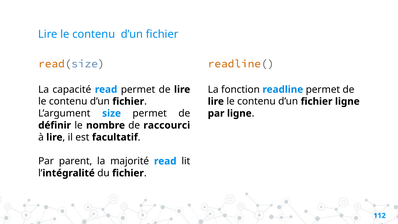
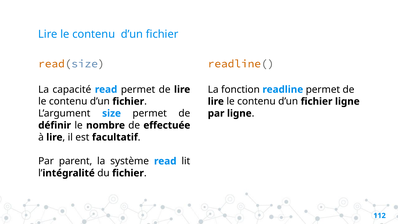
raccourci: raccourci -> effectuée (167, 125)
majorité: majorité -> système (130, 161)
